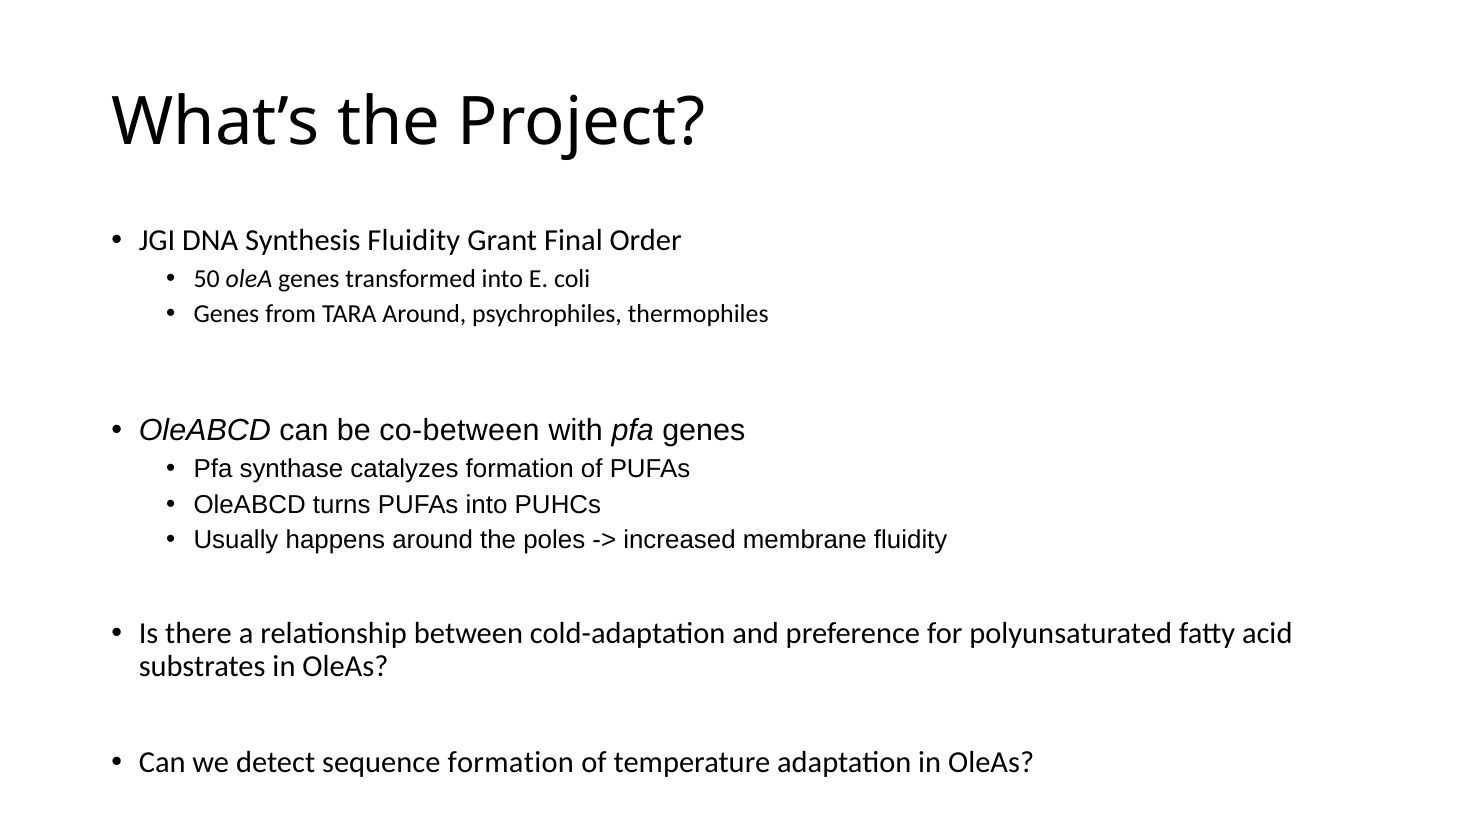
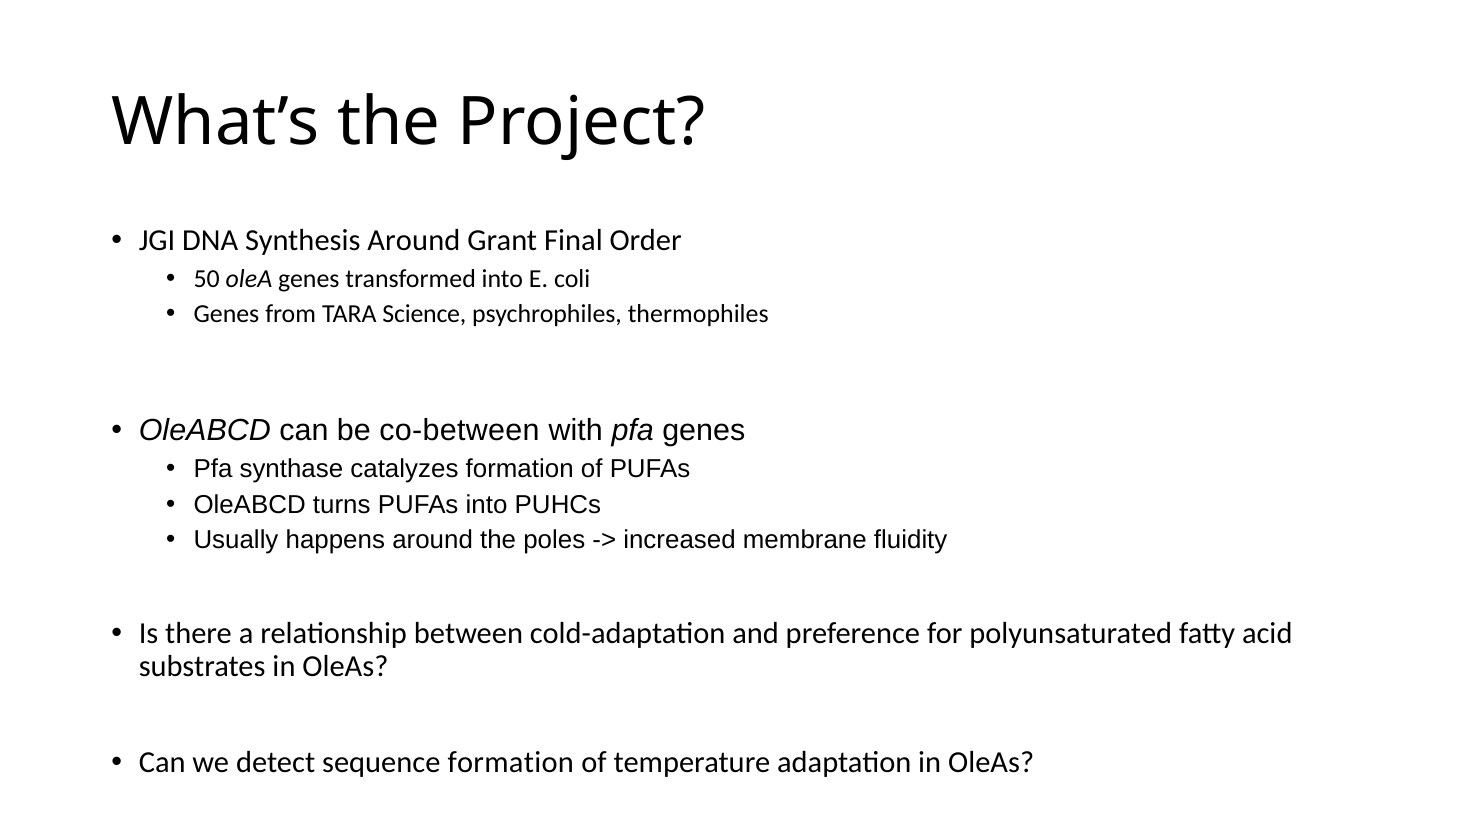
Synthesis Fluidity: Fluidity -> Around (414, 241)
TARA Around: Around -> Science (424, 314)
